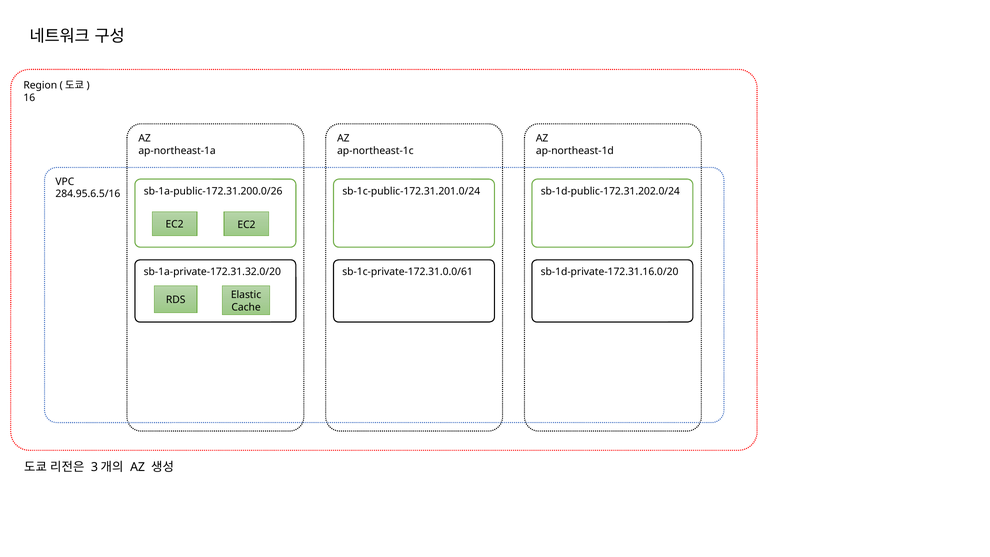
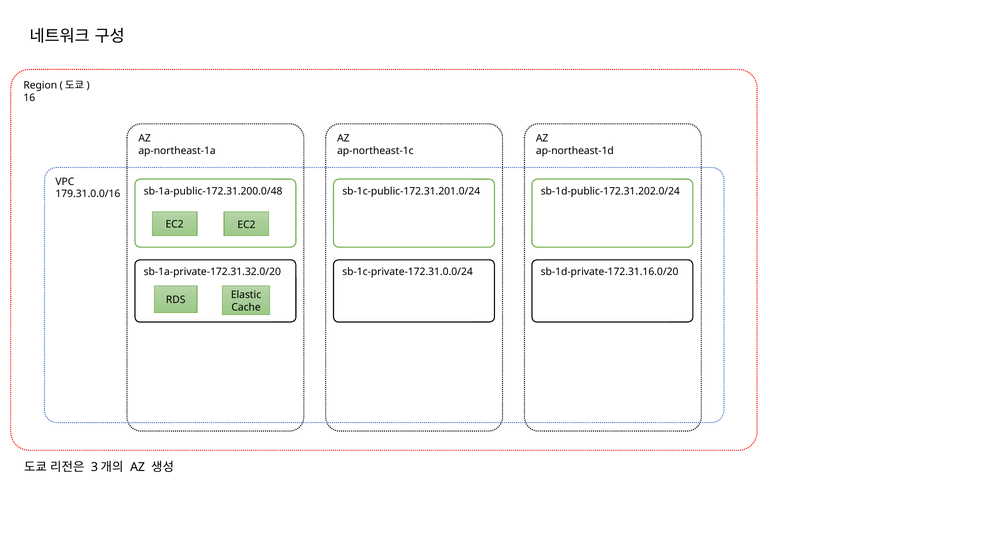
sb-1a-public-172.31.200.0/26: sb-1a-public-172.31.200.0/26 -> sb-1a-public-172.31.200.0/48 (213, 191)
284.95.6.5/16: 284.95.6.5/16 -> 179.31.0.0/16 (88, 194)
sb-1c-private-172.31.0.0/61: sb-1c-private-172.31.0.0/61 -> sb-1c-private-172.31.0.0/24 (408, 272)
